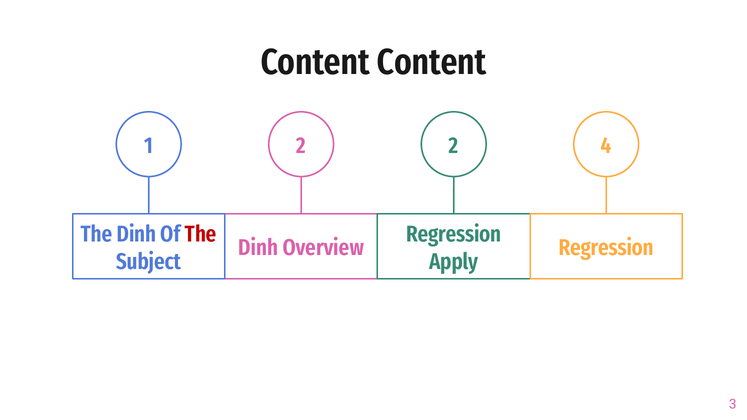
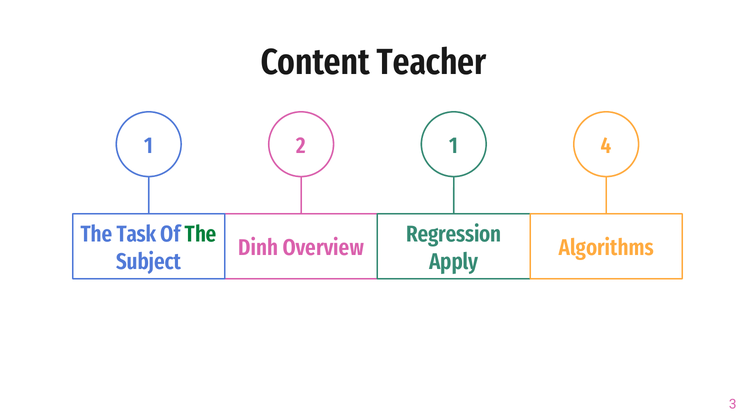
Content Content: Content -> Teacher (432, 62)
1 2: 2 -> 1 (454, 146)
The Dinh: Dinh -> Task (137, 234)
The colour: red -> green (201, 234)
Regression: Regression -> Algorithms (606, 248)
